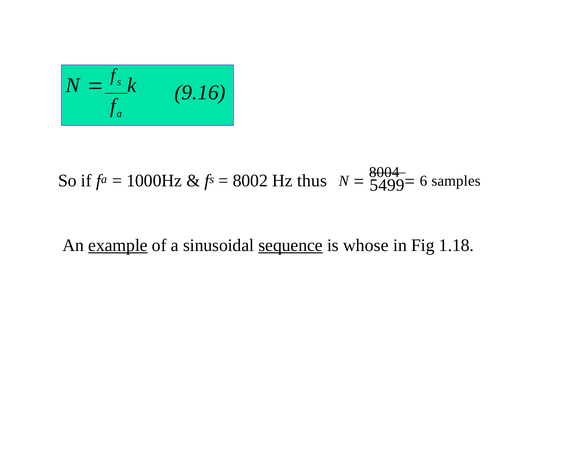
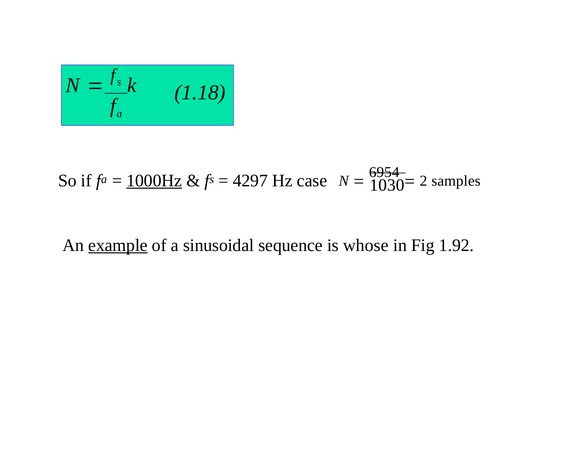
9.16: 9.16 -> 1.18 (200, 92)
8004: 8004 -> 6954 (384, 172)
1000Hz underline: none -> present (154, 181)
8002: 8002 -> 4297 (250, 181)
thus: thus -> case (312, 181)
5499: 5499 -> 1030 (387, 185)
6: 6 -> 2 (423, 181)
sequence underline: present -> none (291, 245)
1.18: 1.18 -> 1.92 (456, 245)
